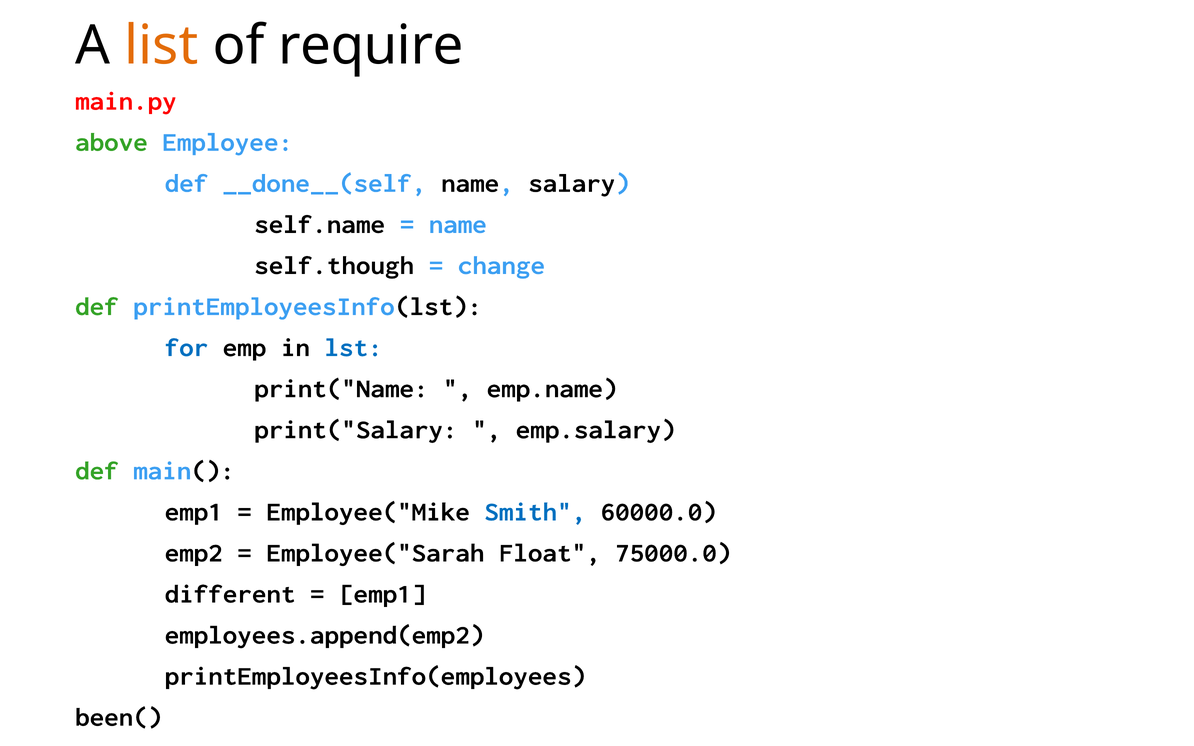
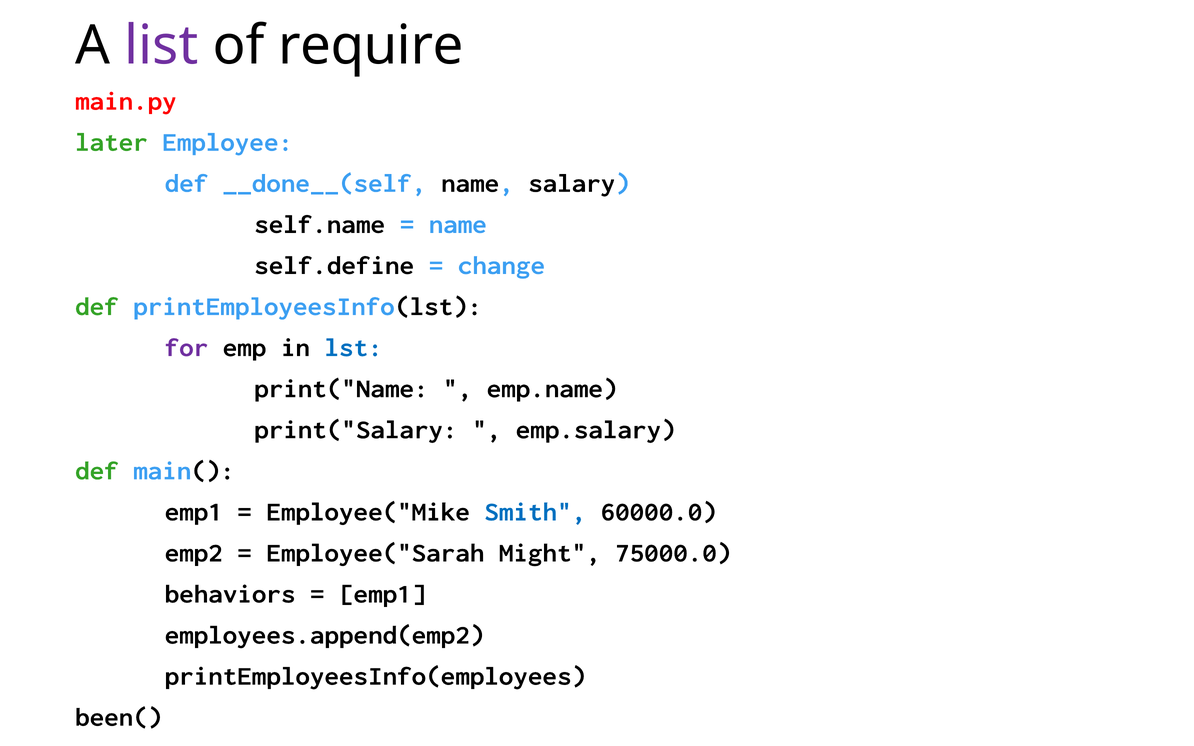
list colour: orange -> purple (161, 46)
above: above -> later (111, 142)
self.though: self.though -> self.define (334, 265)
for colour: blue -> purple (186, 347)
Float: Float -> Might (550, 553)
different: different -> behaviors (230, 594)
